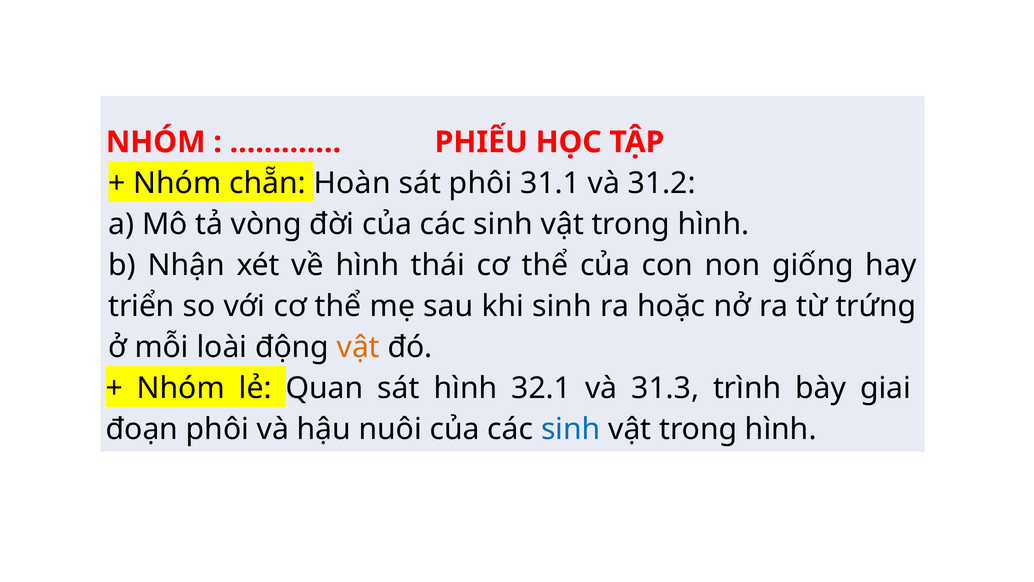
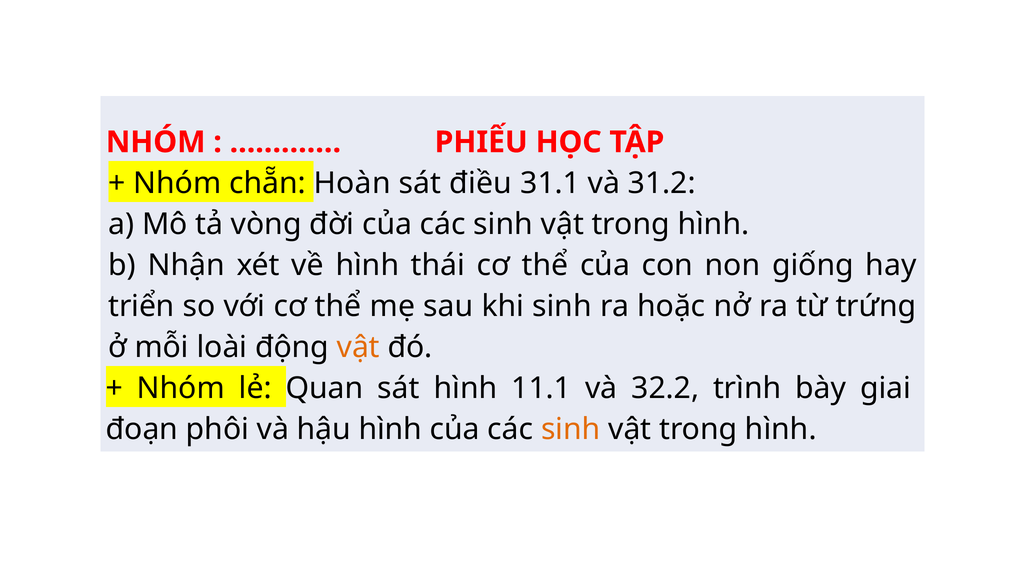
sát phôi: phôi -> điều (481, 183)
32.1: 32.1 -> 11.1 (541, 388)
31.3: 31.3 -> 32.2 (665, 388)
hậu nuôi: nuôi -> hình (390, 429)
sinh colour: blue -> orange (571, 429)
